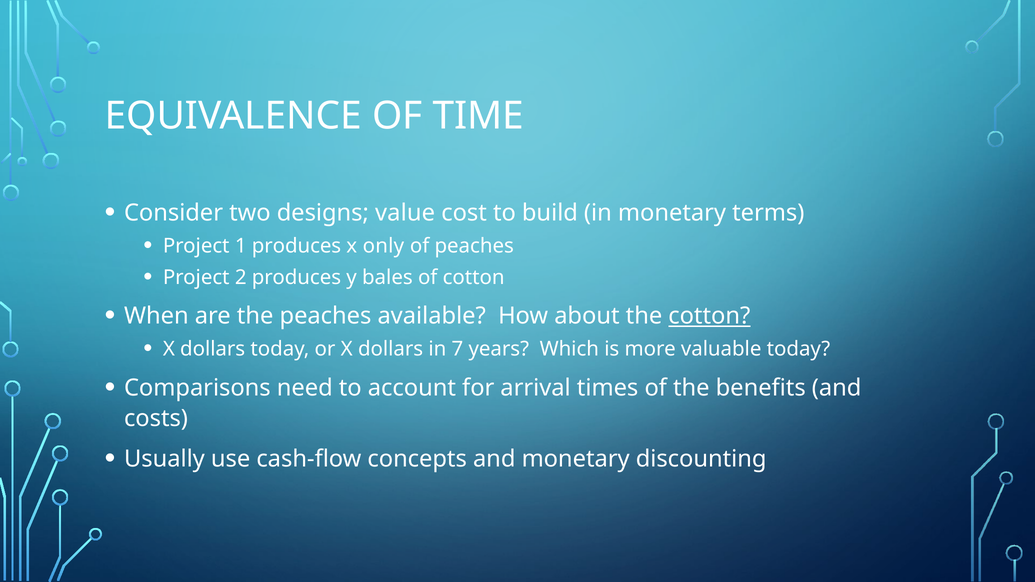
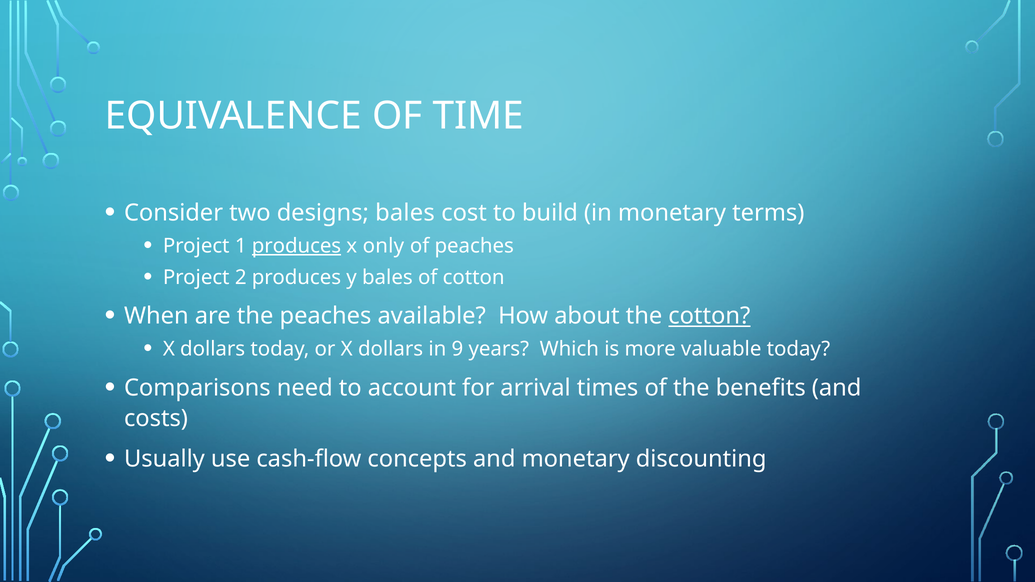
designs value: value -> bales (405, 213)
produces underline: none -> present (297, 246)
7: 7 -> 9 (457, 349)
